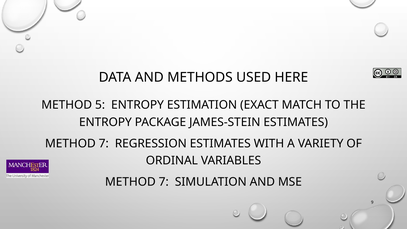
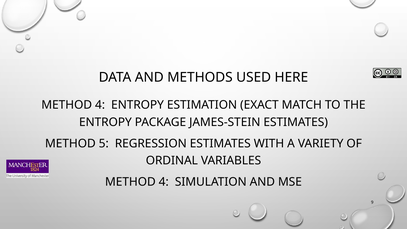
5: 5 -> 4 (100, 105)
7: 7 -> 5 (104, 143)
7: 7 -> 4 (164, 182)
